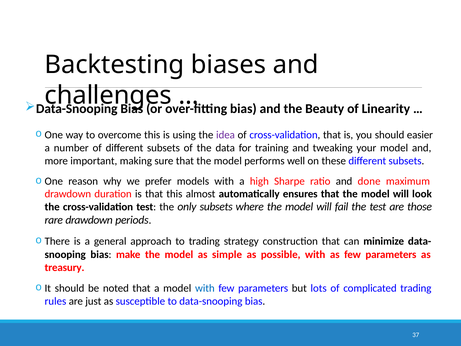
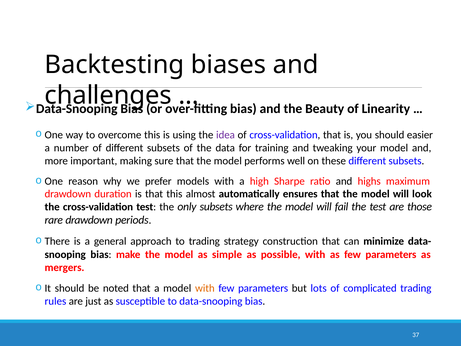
done: done -> highs (369, 181)
treasury: treasury -> mergers (65, 267)
with colour: blue -> orange (205, 288)
